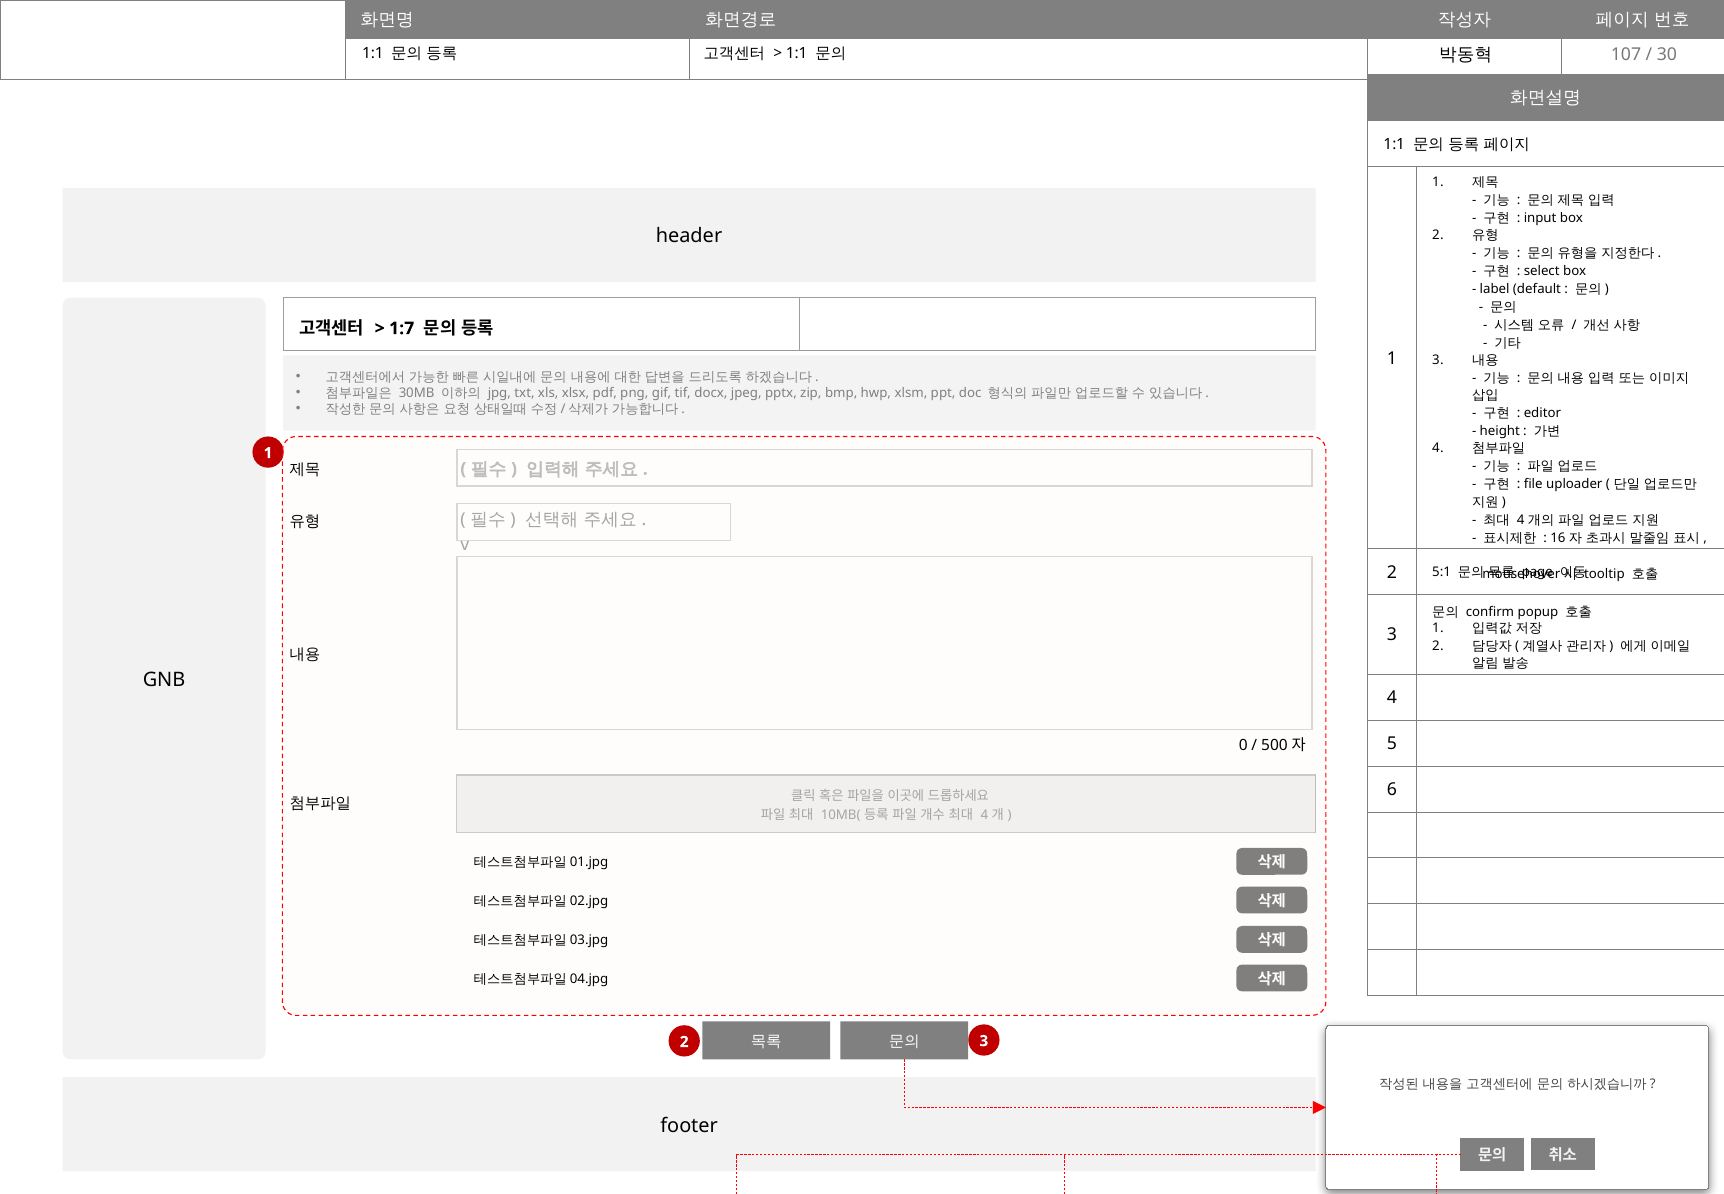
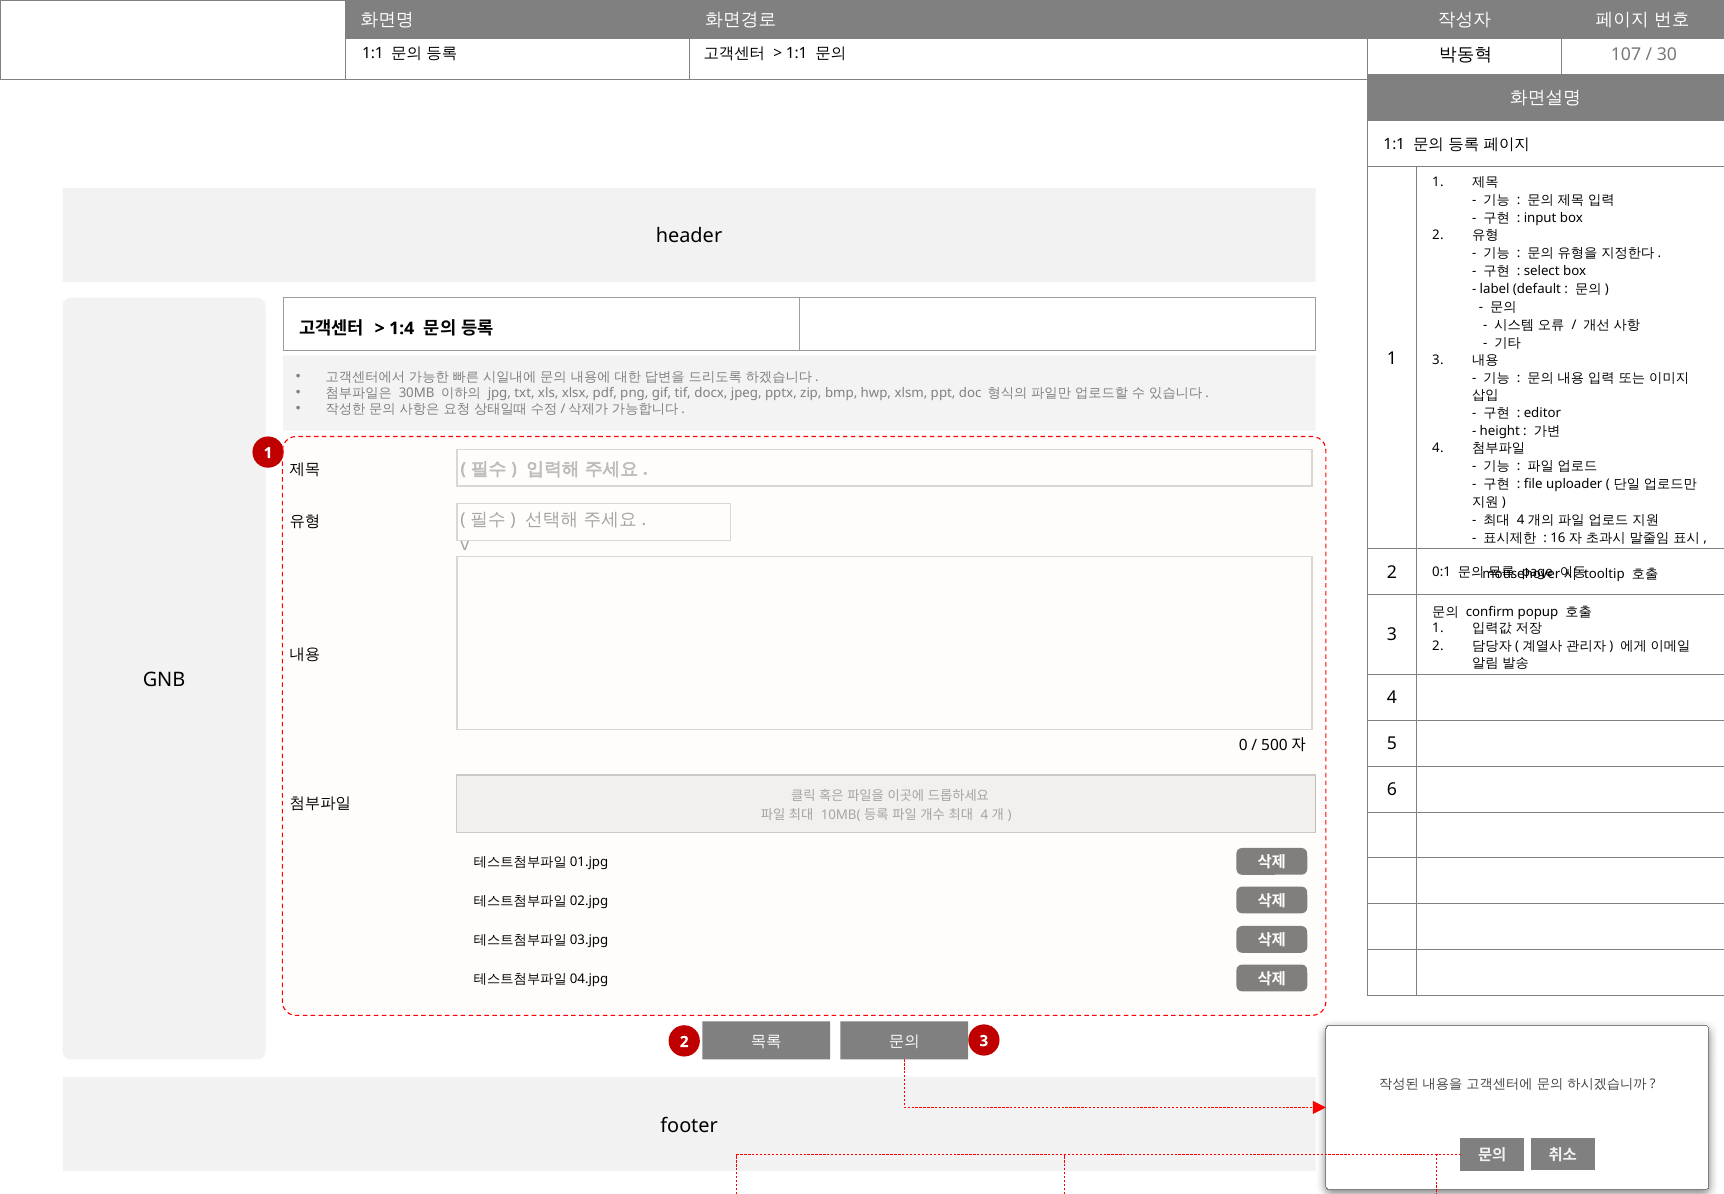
1:7: 1:7 -> 1:4 (402, 328)
5:1: 5:1 -> 0:1 (1442, 572)
